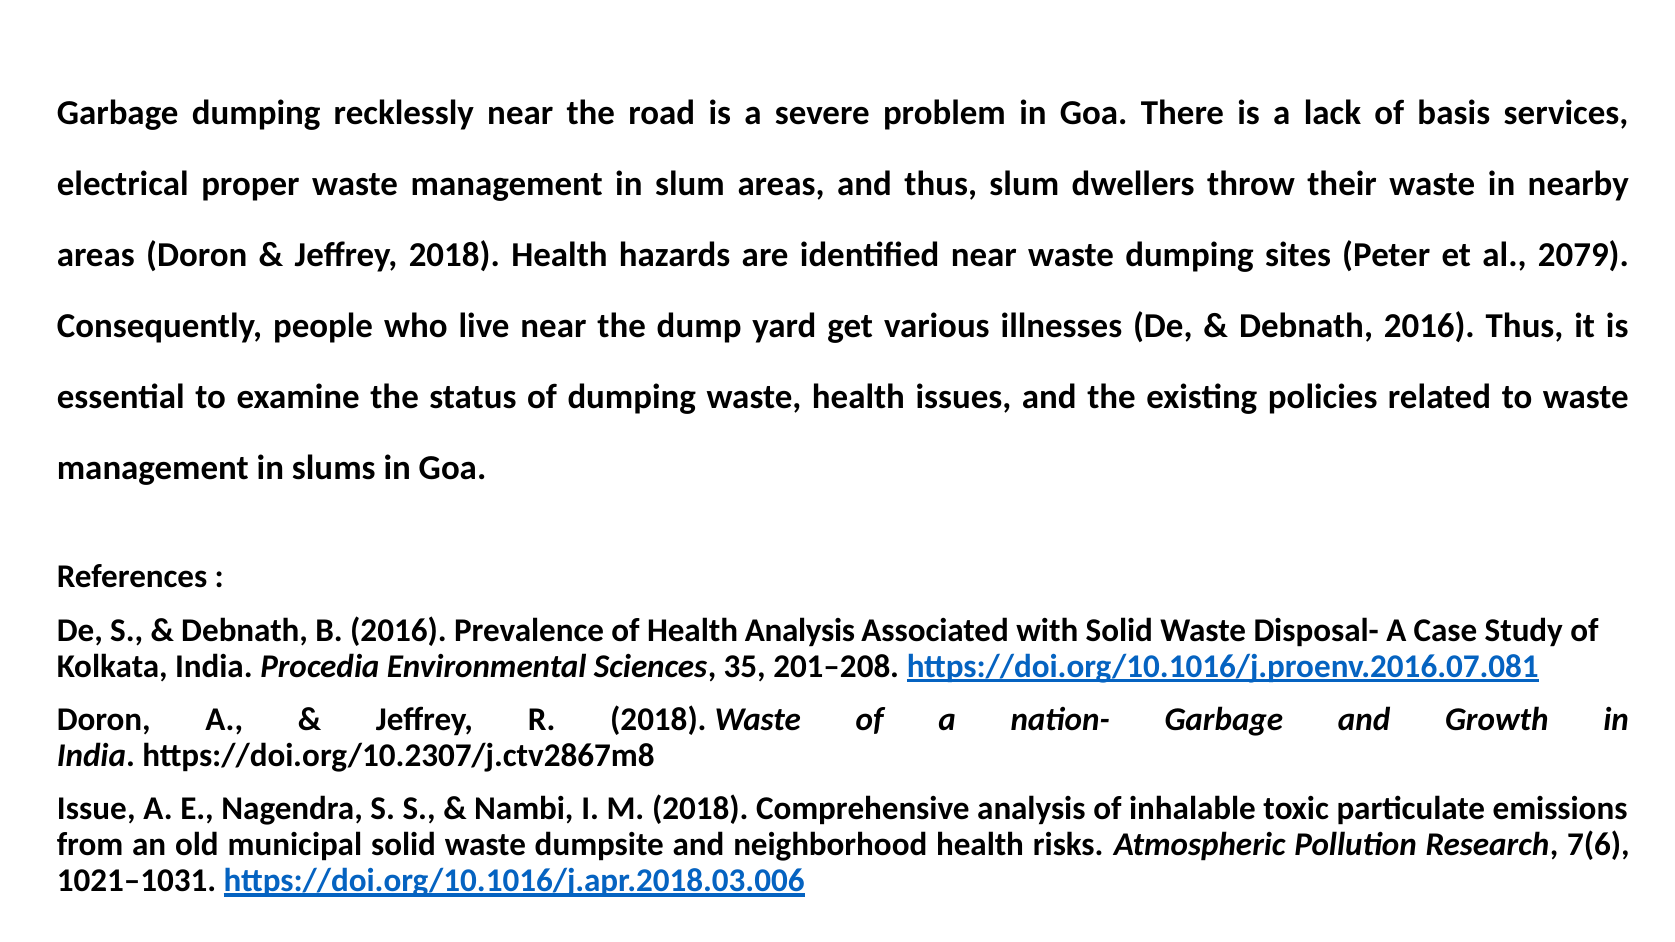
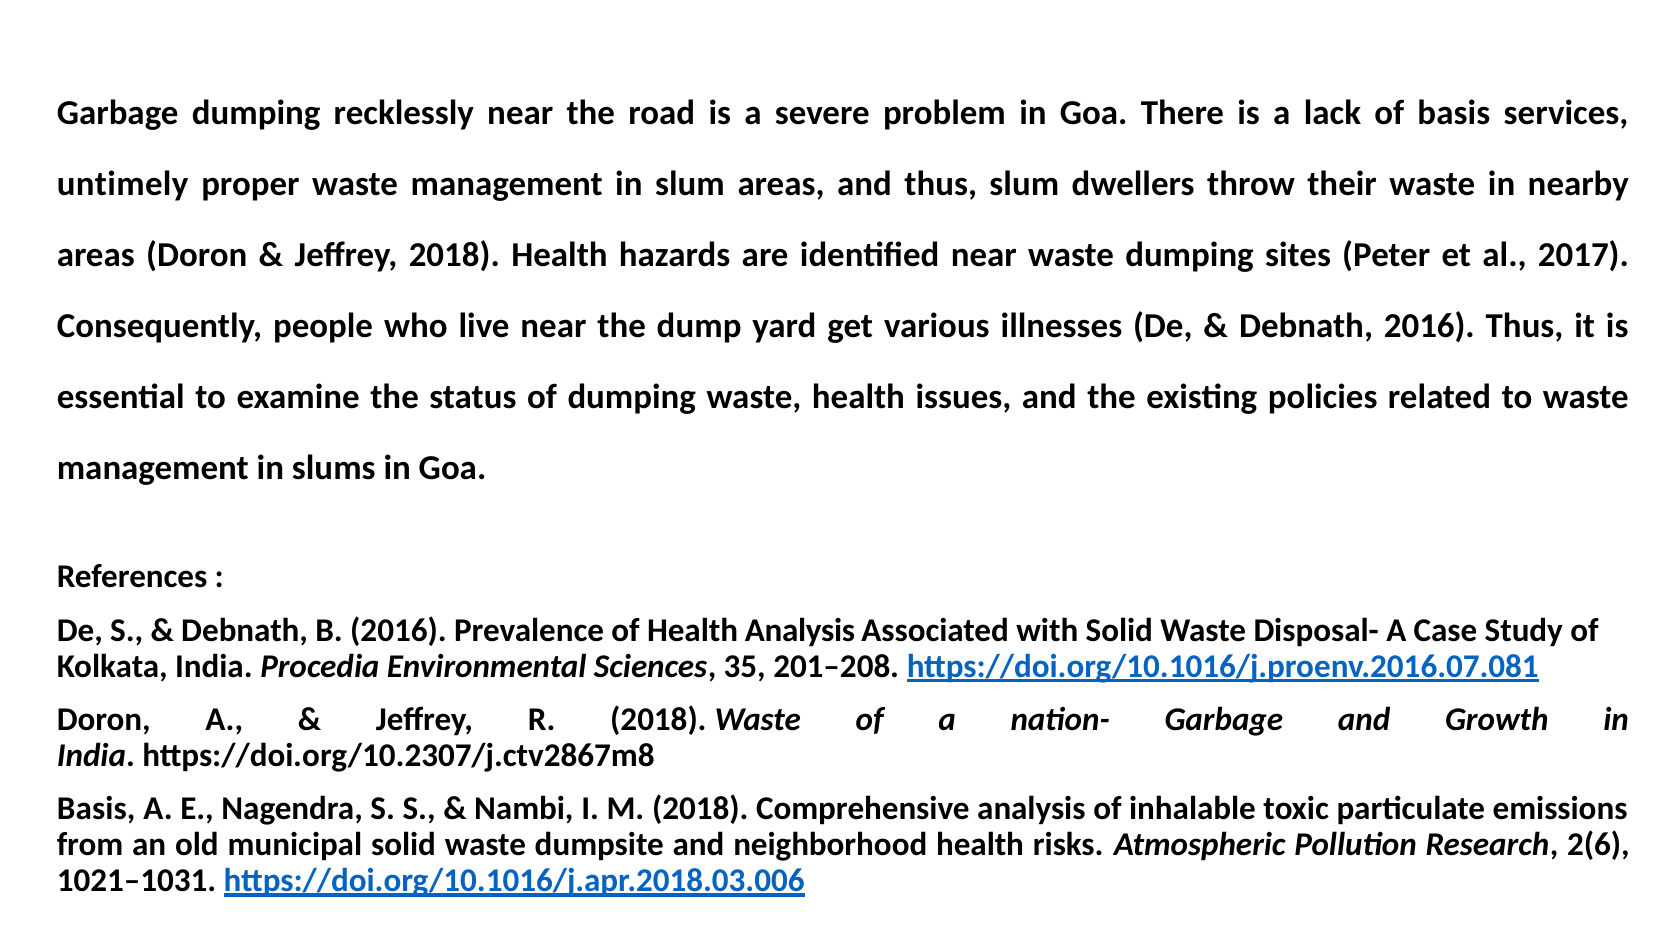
electrical: electrical -> untimely (123, 184)
2079: 2079 -> 2017 (1583, 255)
Issue: Issue -> Basis (96, 809)
7(6: 7(6 -> 2(6 (1598, 845)
